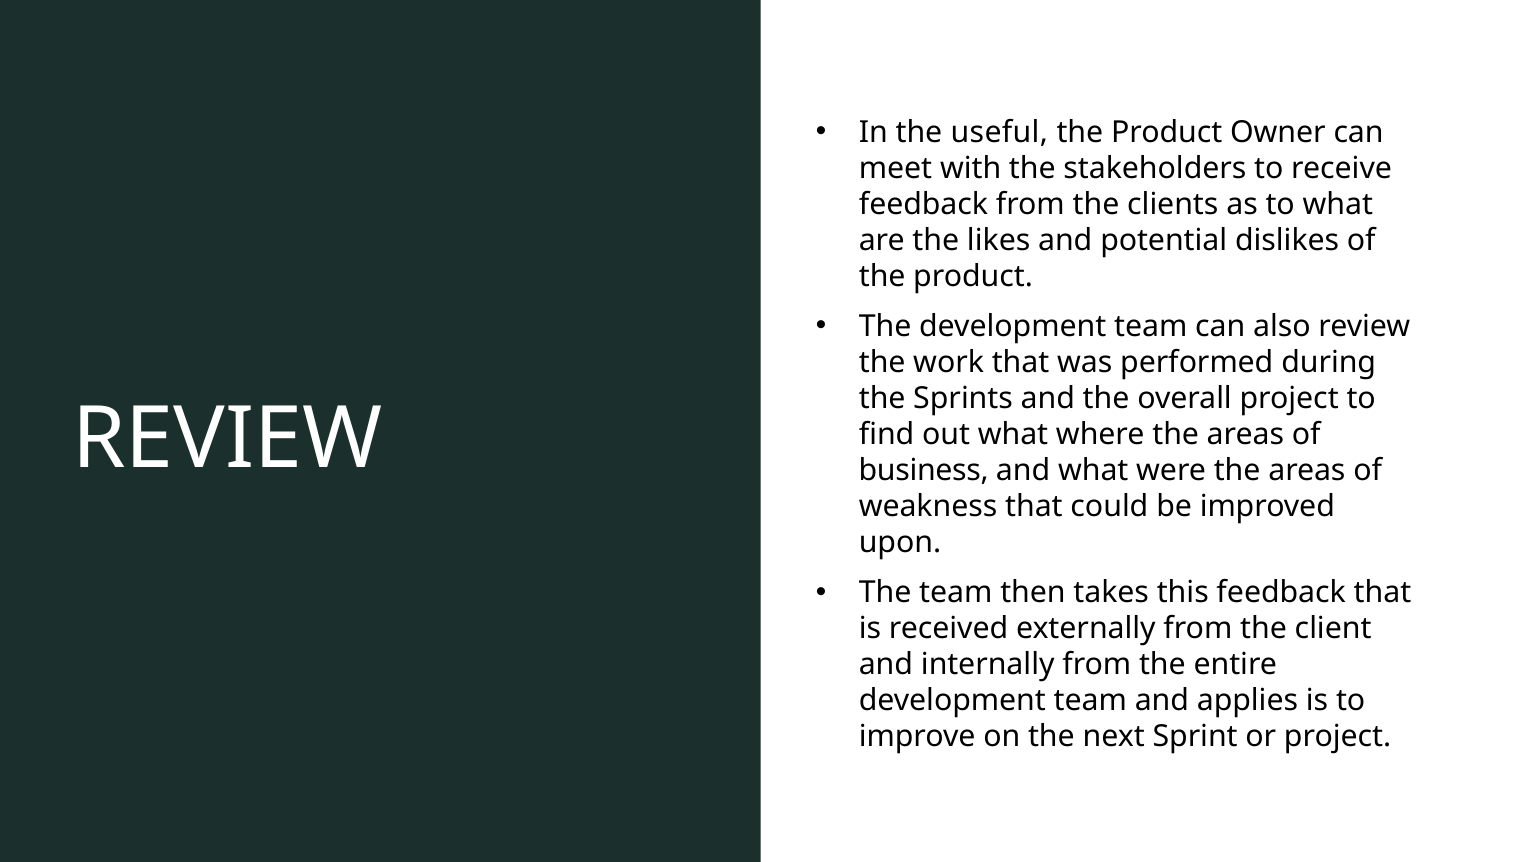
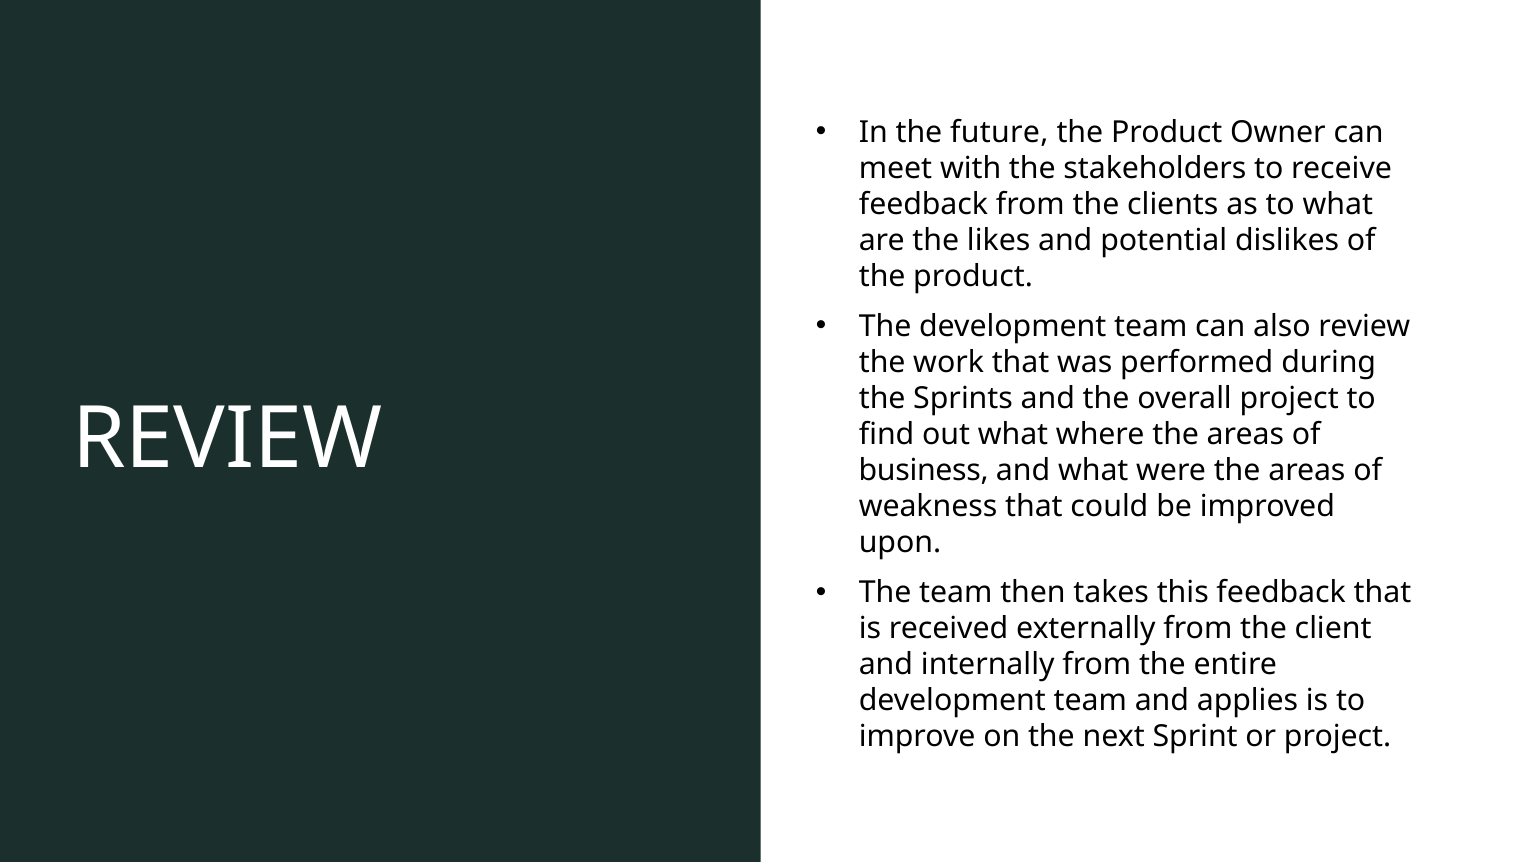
useful: useful -> future (999, 132)
